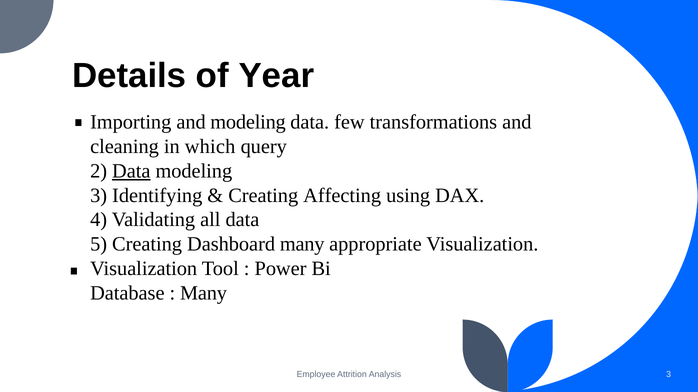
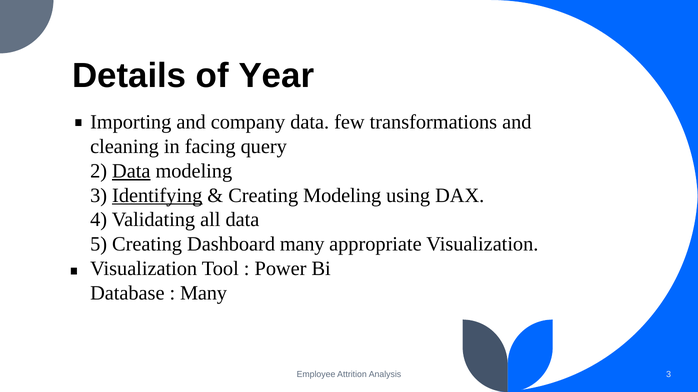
and modeling: modeling -> company (248, 122)
which: which -> facing (210, 147)
Identifying underline: none -> present (157, 196)
Creating Affecting: Affecting -> Modeling (342, 196)
